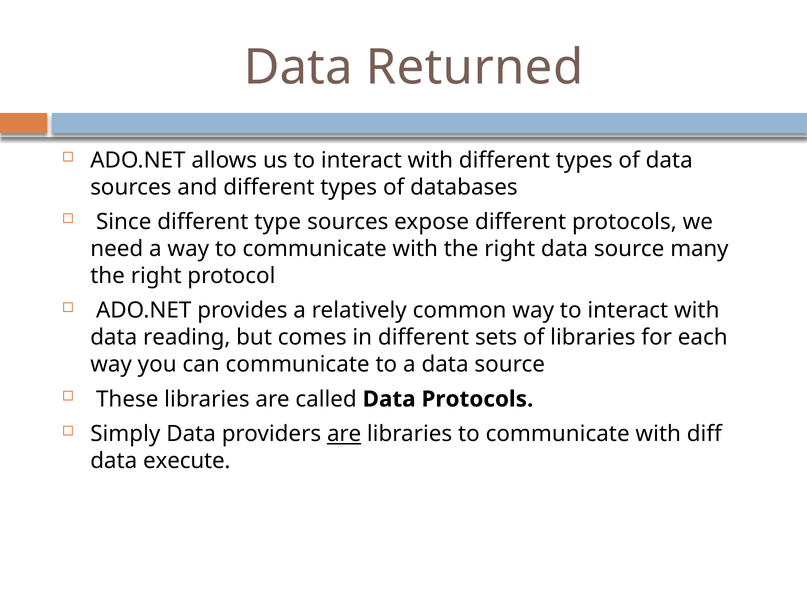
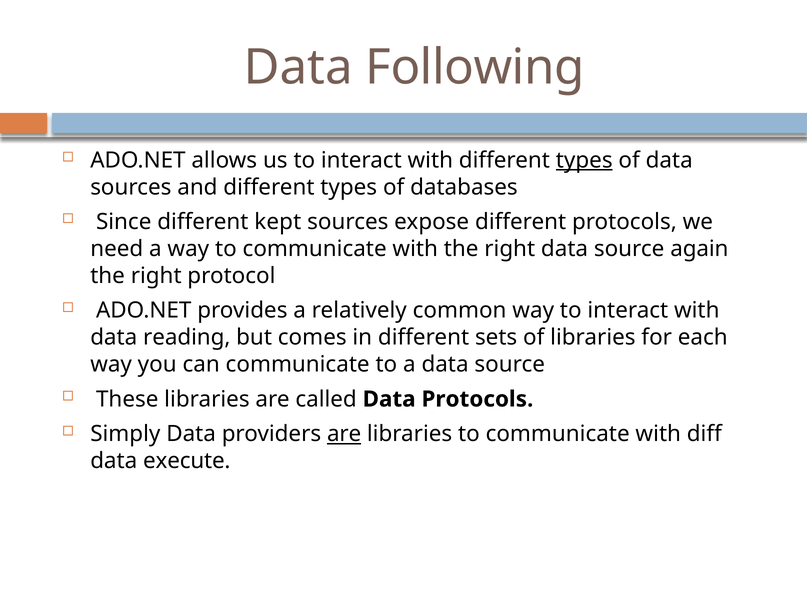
Returned: Returned -> Following (475, 67)
types underline: none -> present (584, 160)
type: type -> kept (278, 222)
many: many -> again (699, 249)
